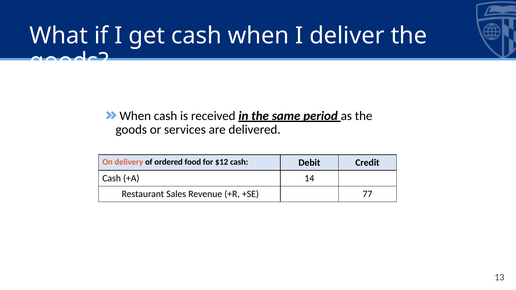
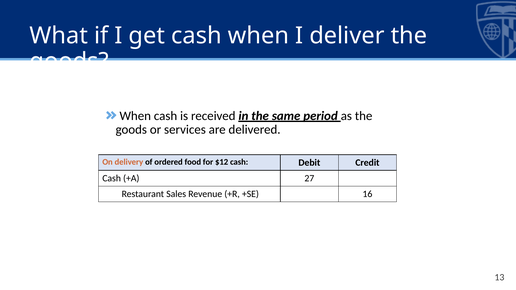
14: 14 -> 27 (309, 178)
77: 77 -> 16 (367, 194)
